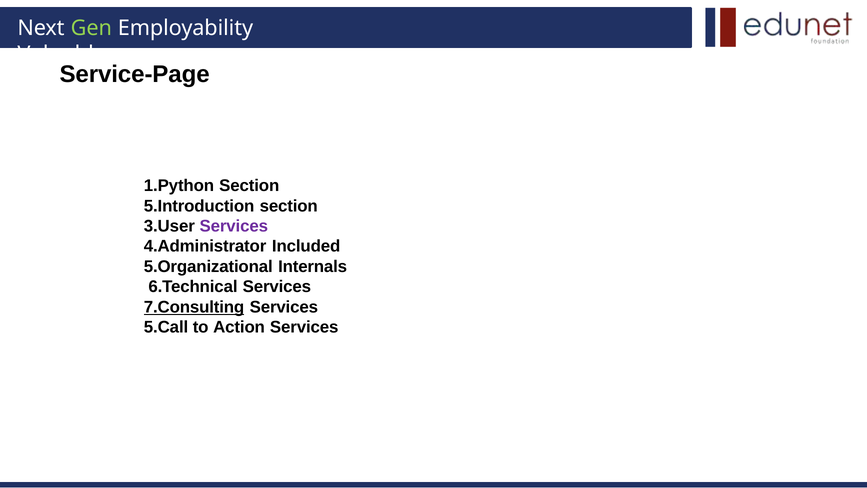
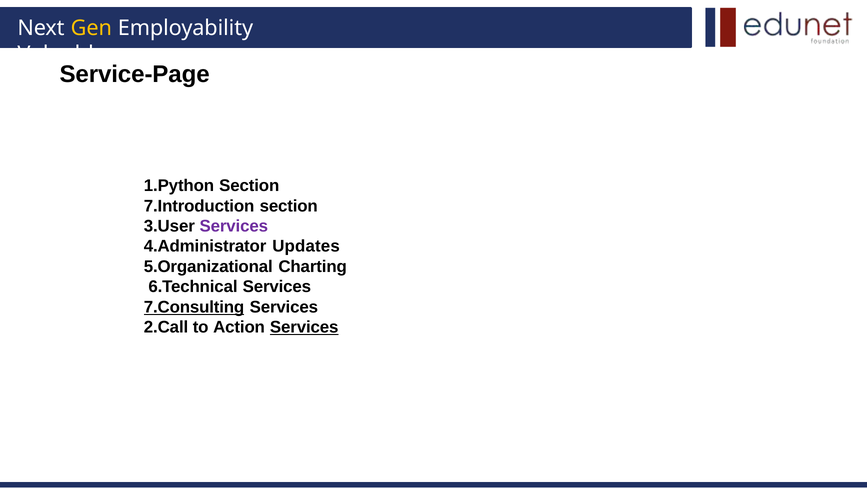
Gen colour: light green -> yellow (91, 28)
5.Introduction: 5.Introduction -> 7.Introduction (199, 206)
Included: Included -> Updates (306, 247)
Internals: Internals -> Charting (313, 267)
5.Call: 5.Call -> 2.Call (166, 328)
Services underline: none -> present (304, 328)
